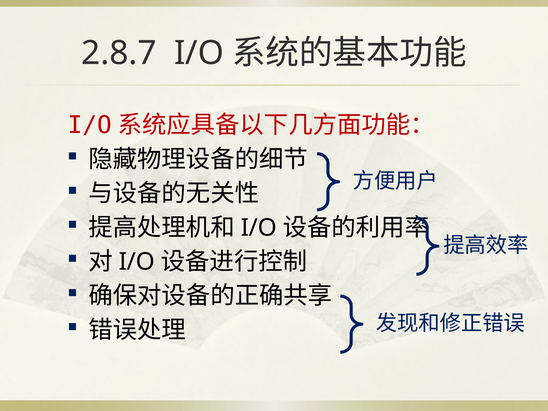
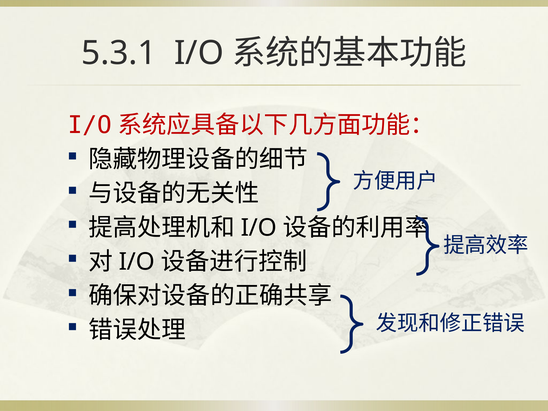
2.8.7: 2.8.7 -> 5.3.1 (119, 53)
